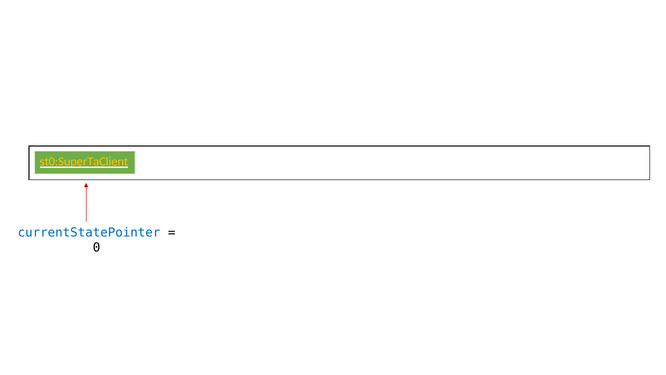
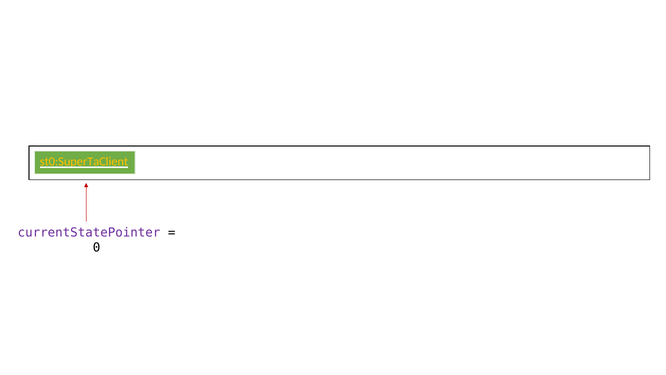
currentStatePointer colour: blue -> purple (89, 232)
